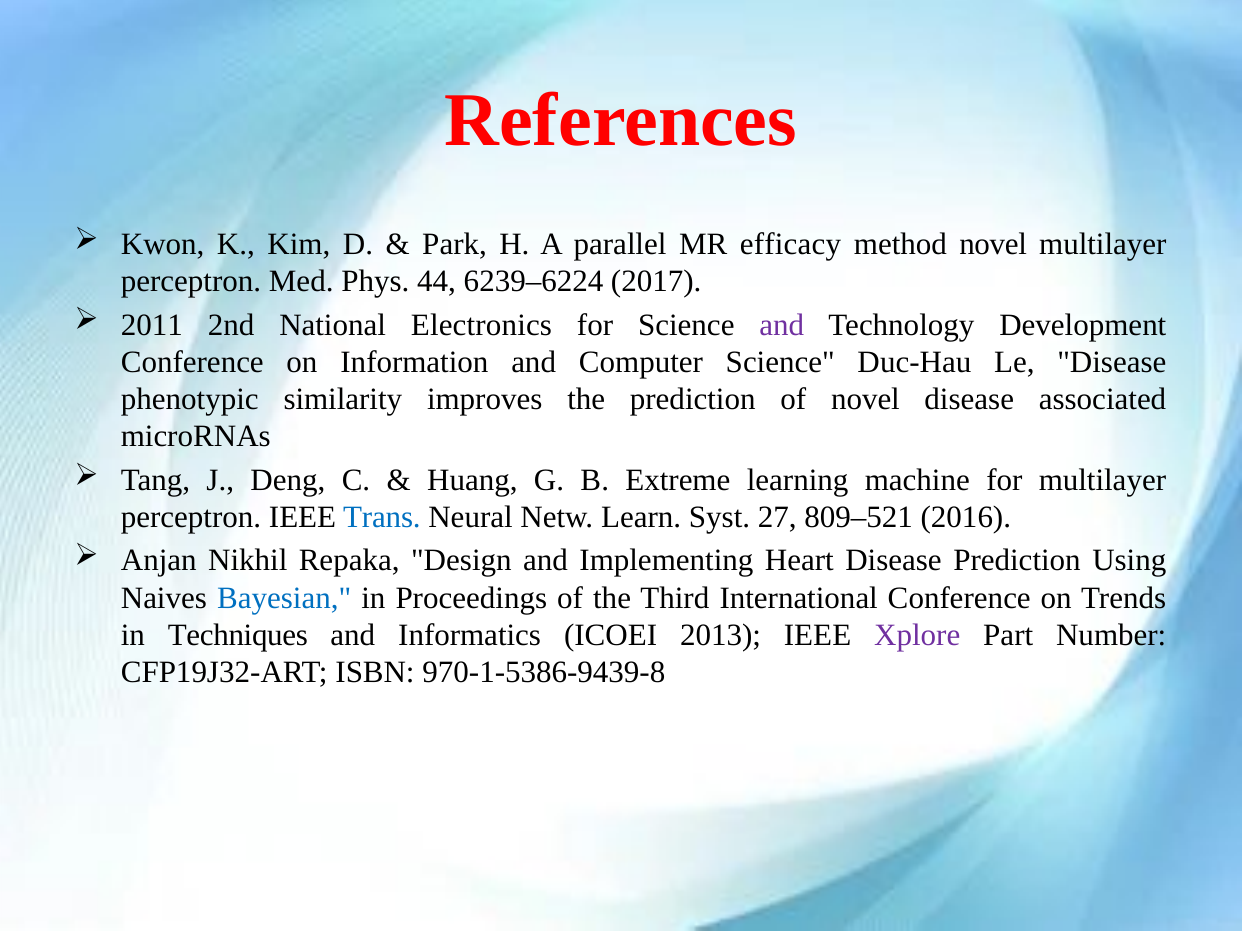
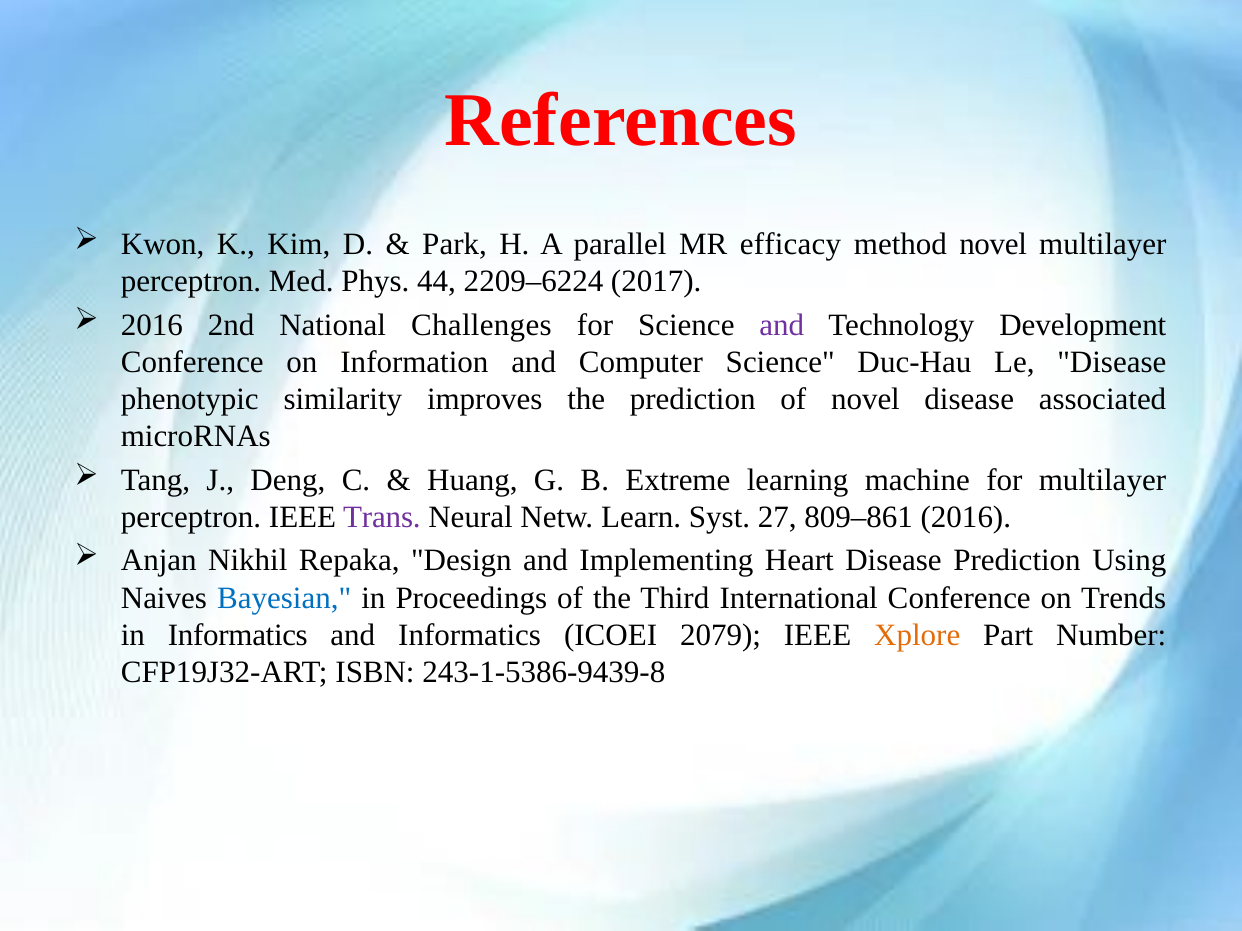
6239–6224: 6239–6224 -> 2209–6224 (534, 282)
2011: 2011 -> 2016 (152, 325)
Electronics: Electronics -> Challenges (481, 325)
Trans colour: blue -> purple (382, 518)
809–521: 809–521 -> 809–861 (859, 518)
in Techniques: Techniques -> Informatics (238, 635)
2013: 2013 -> 2079 (721, 635)
Xplore colour: purple -> orange (917, 635)
970-1-5386-9439-8: 970-1-5386-9439-8 -> 243-1-5386-9439-8 (544, 673)
